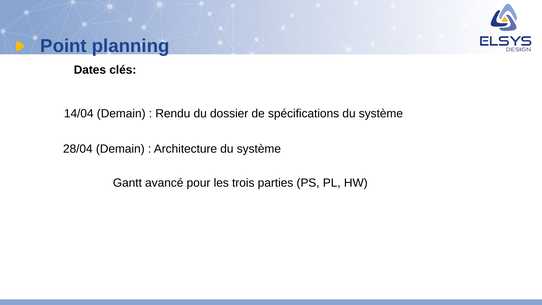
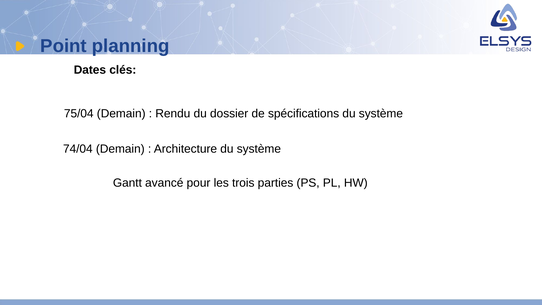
14/04: 14/04 -> 75/04 (79, 113)
28/04: 28/04 -> 74/04 (78, 149)
